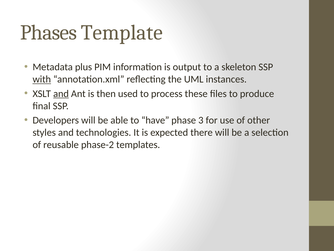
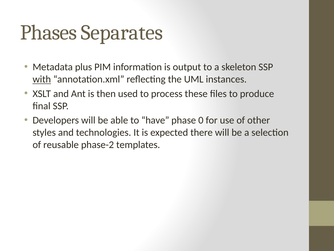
Template: Template -> Separates (122, 32)
and underline: present -> none (61, 93)
3: 3 -> 0 (201, 120)
